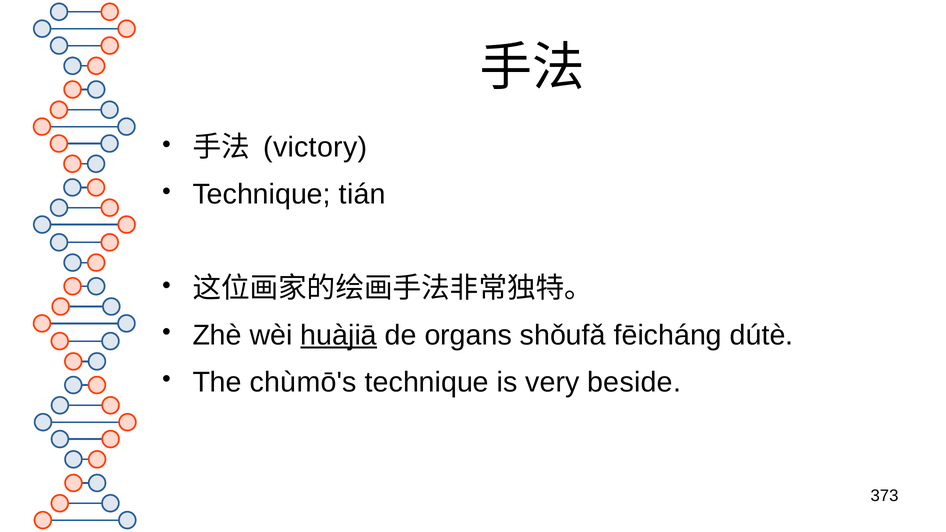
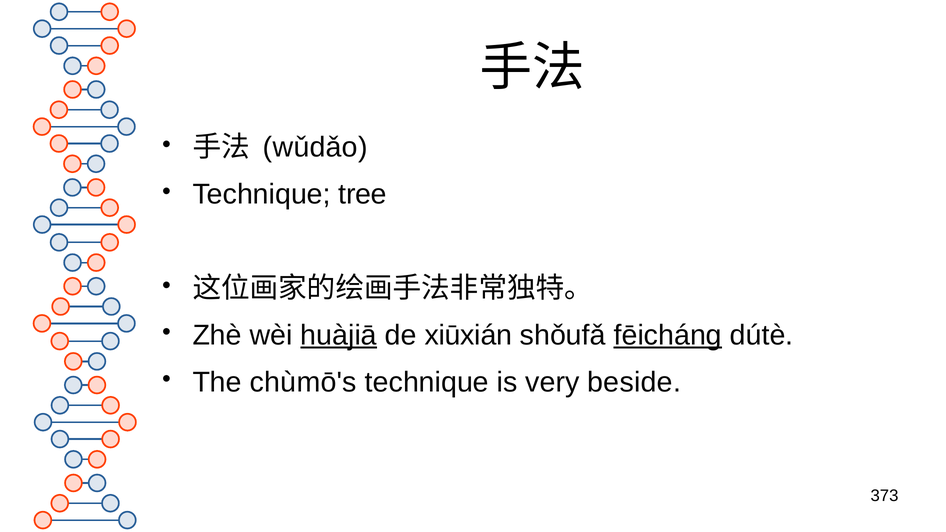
victory: victory -> wǔdǎo (315, 148)
tián: tián -> tree (363, 195)
organs: organs -> xiūxián (468, 335)
fēicháng underline: none -> present (668, 335)
